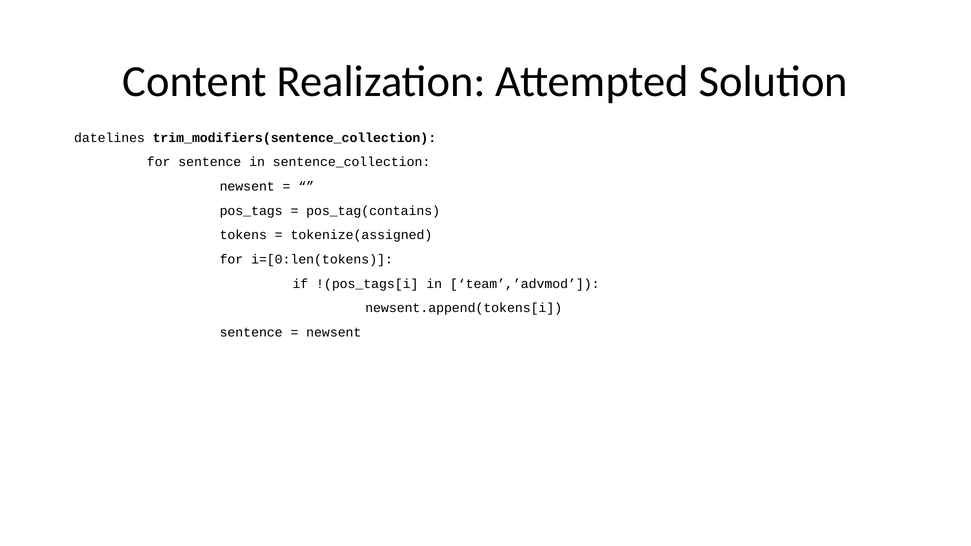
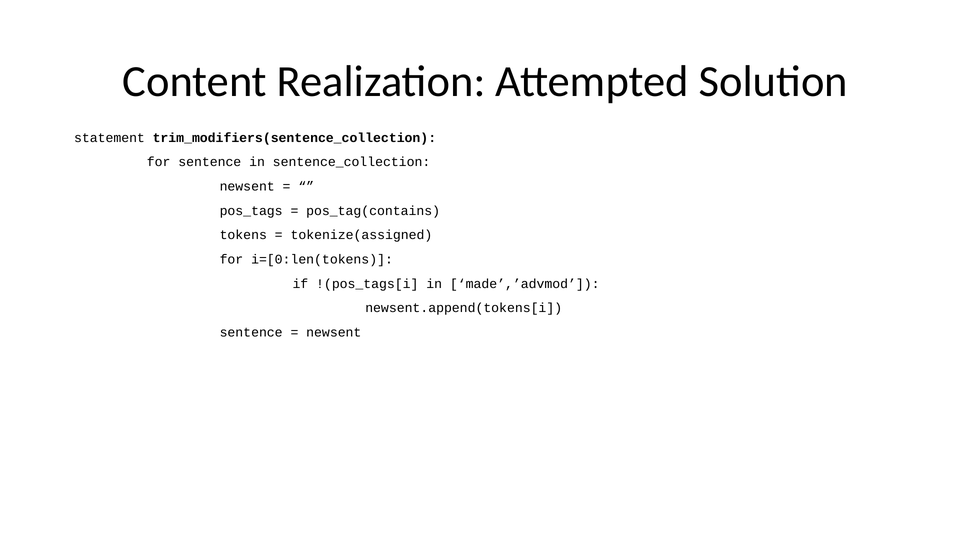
datelines: datelines -> statement (109, 138)
team’,’advmod: team’,’advmod -> made’,’advmod (525, 284)
